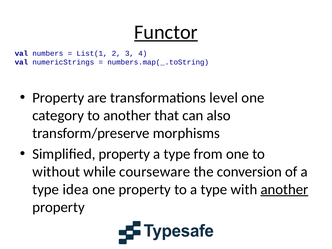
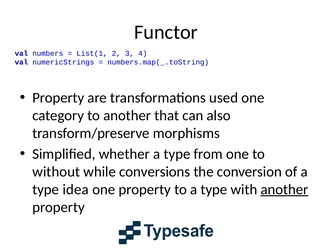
Functor underline: present -> none (166, 32)
level: level -> used (224, 98)
Simplified property: property -> whether (124, 154)
courseware: courseware -> conversions (155, 172)
